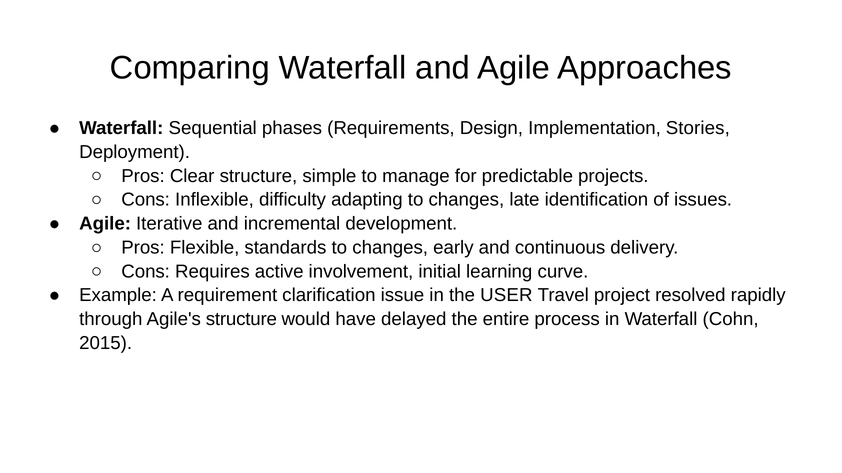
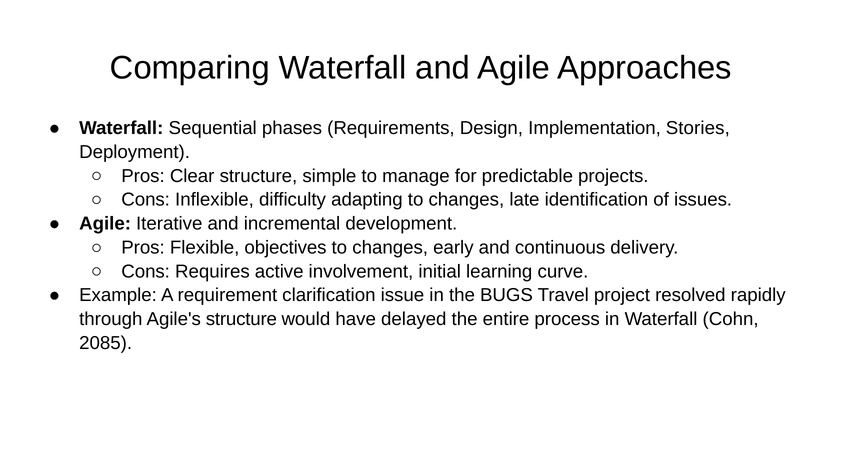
standards: standards -> objectives (285, 248)
USER: USER -> BUGS (506, 296)
2015: 2015 -> 2085 (106, 343)
